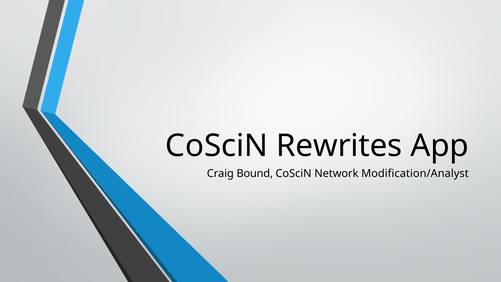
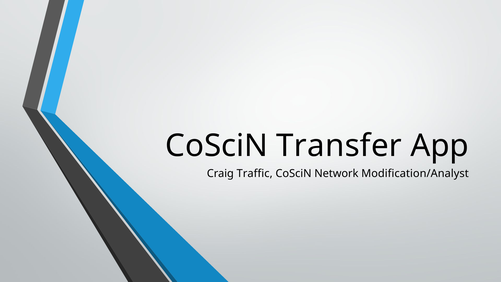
Rewrites: Rewrites -> Transfer (339, 146)
Bound: Bound -> Traffic (255, 173)
